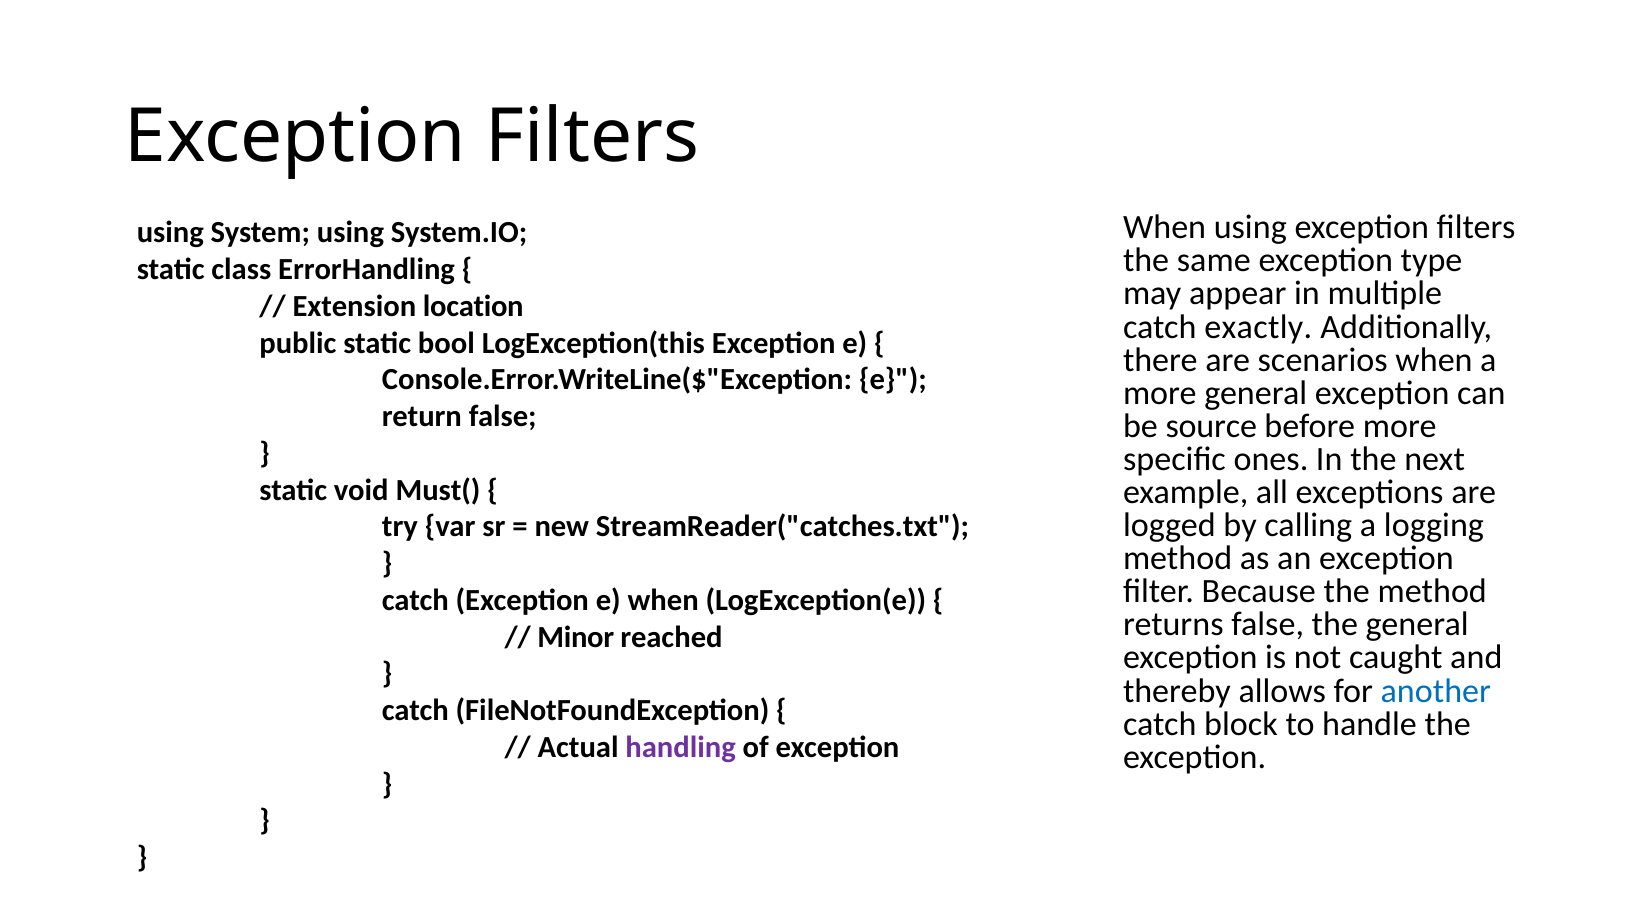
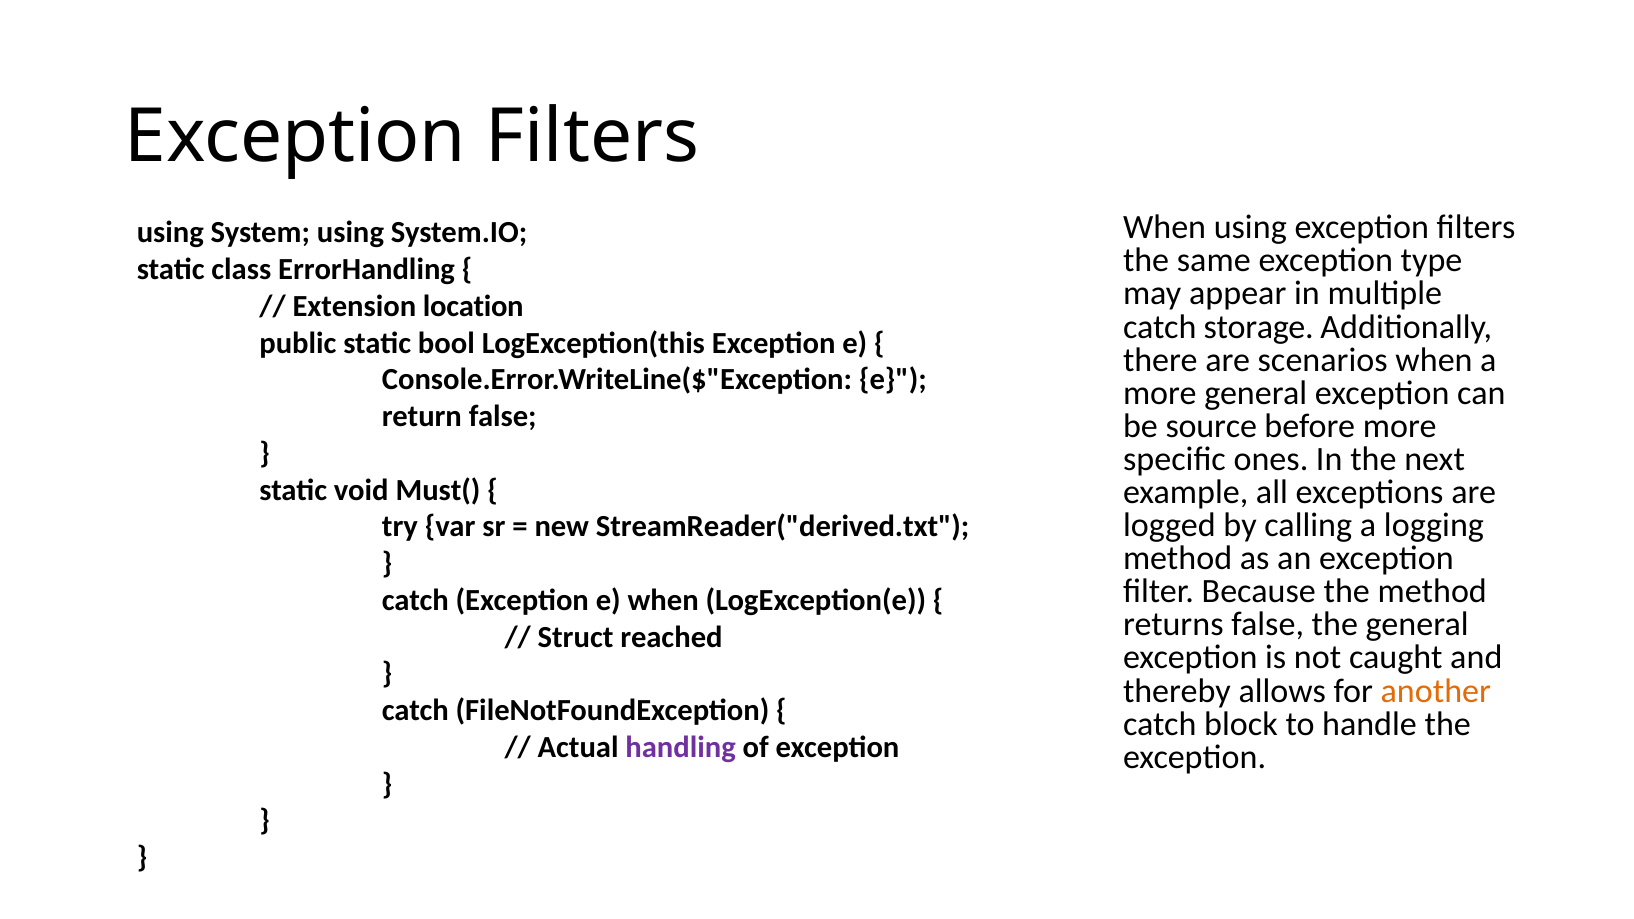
exactly: exactly -> storage (1259, 327)
StreamReader("catches.txt: StreamReader("catches.txt -> StreamReader("derived.txt (783, 527)
Minor: Minor -> Struct (576, 637)
another colour: blue -> orange (1436, 691)
